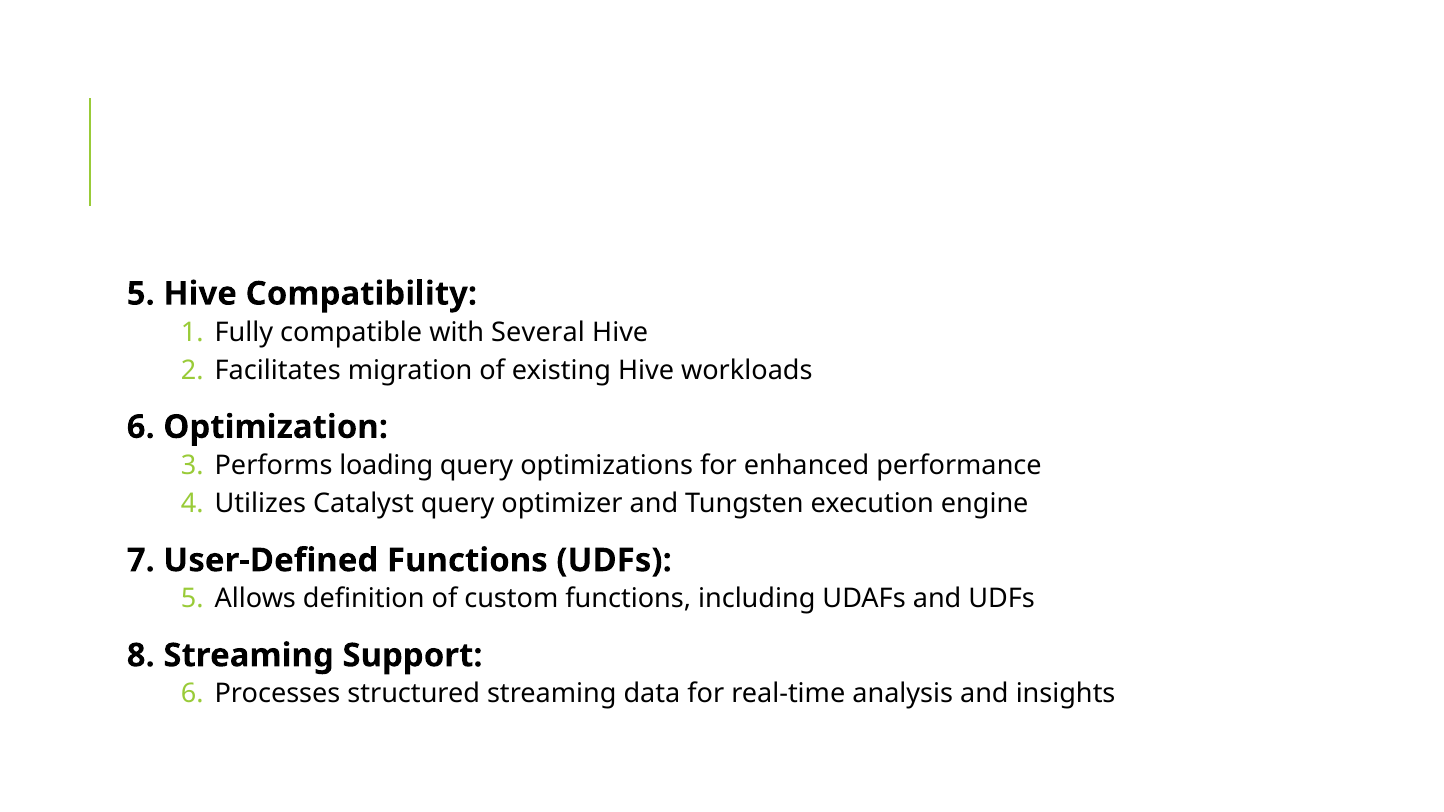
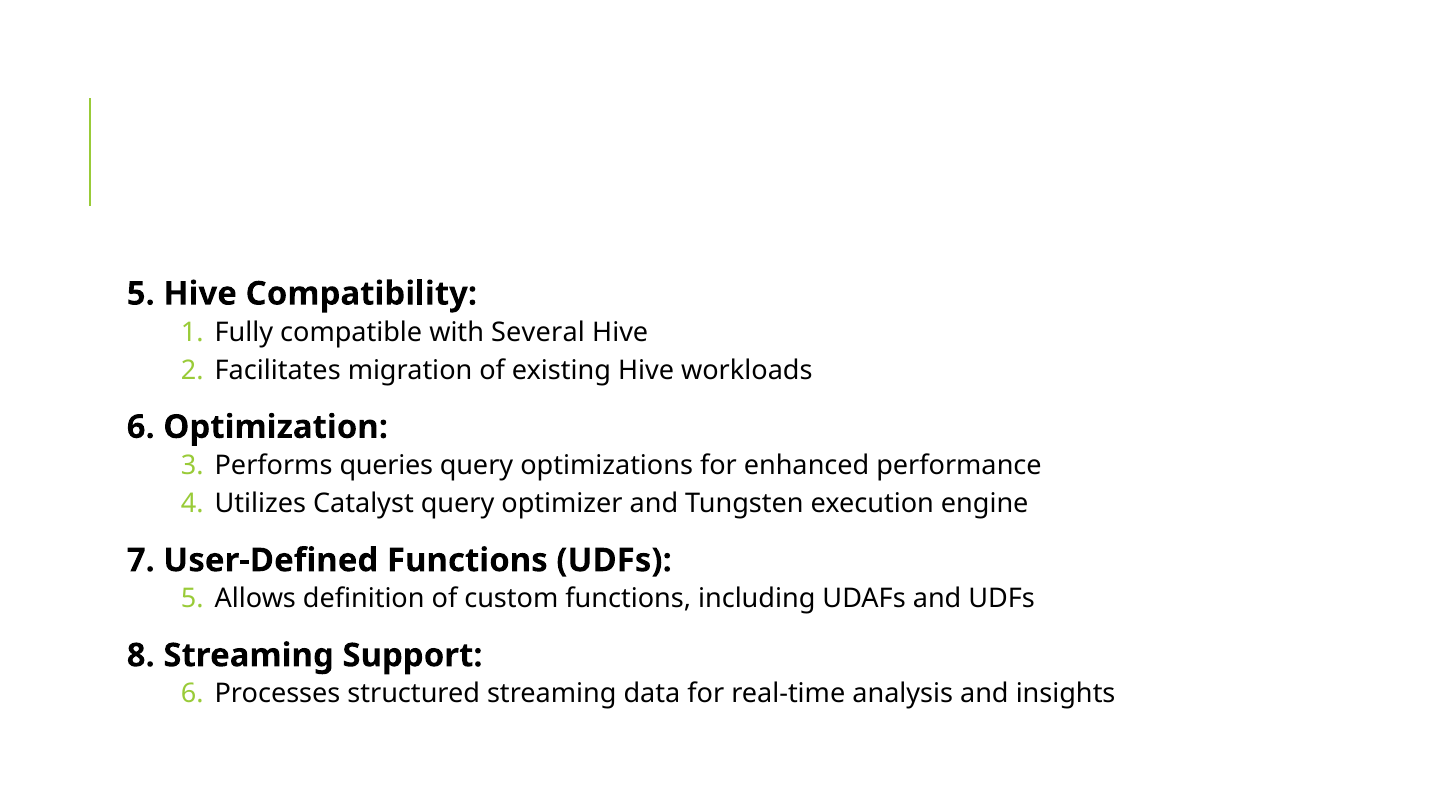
loading: loading -> queries (386, 466)
